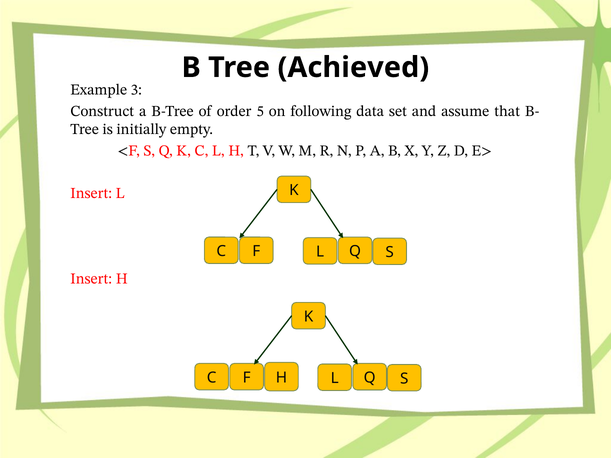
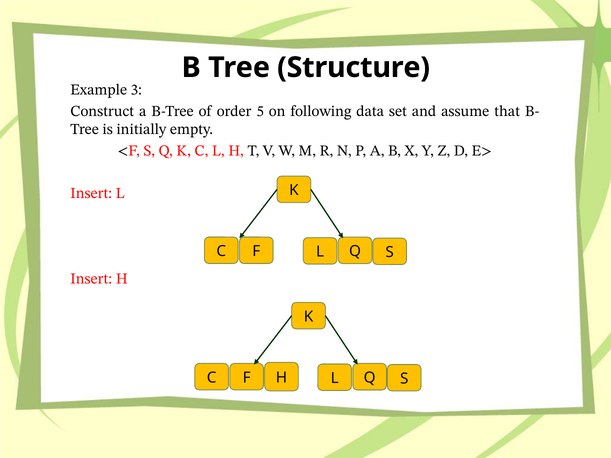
Achieved: Achieved -> Structure (354, 68)
